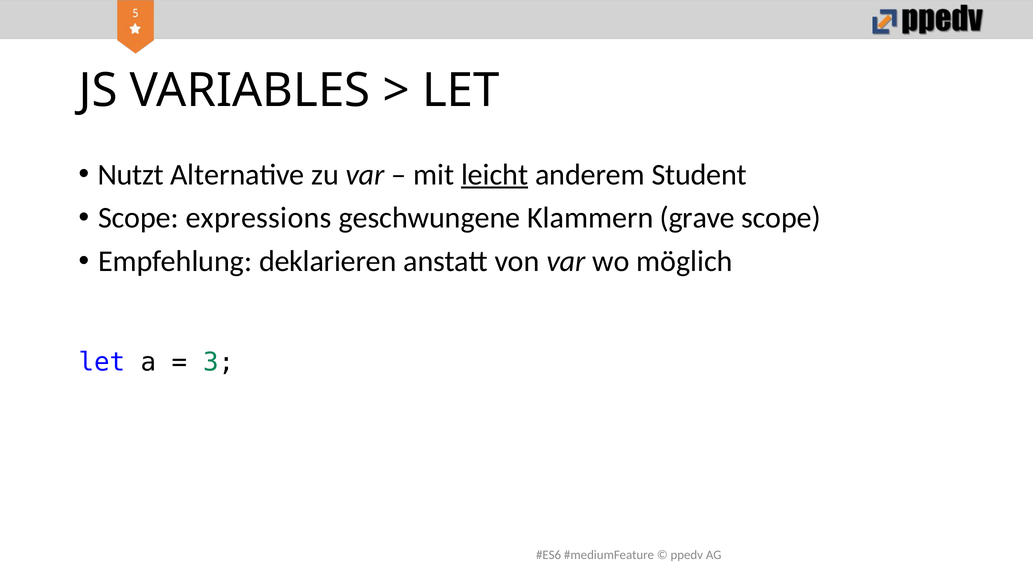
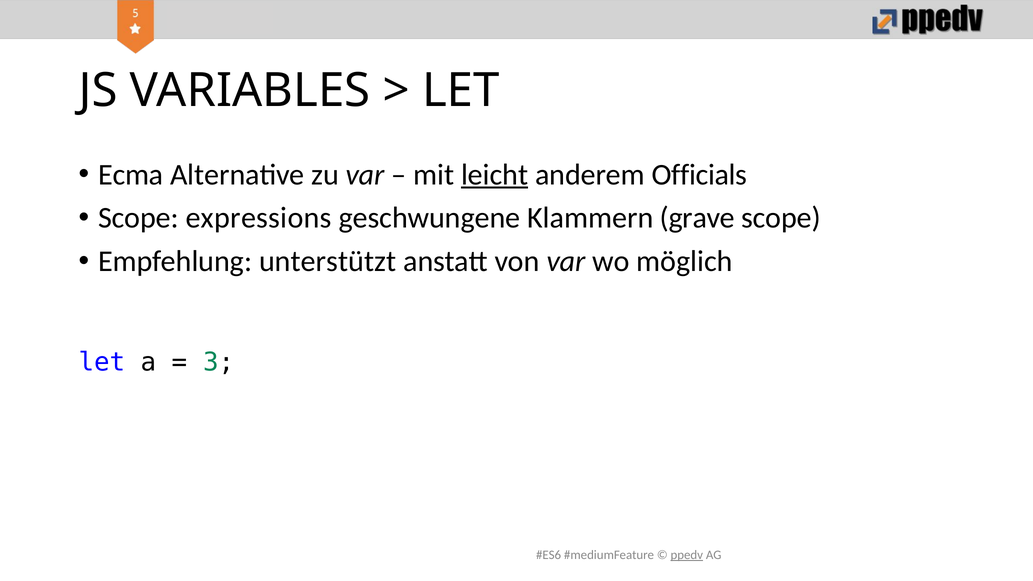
Nutzt: Nutzt -> Ecma (131, 175)
Student: Student -> Officials (699, 175)
deklarieren: deklarieren -> unterstützt (328, 261)
ppedv underline: none -> present (687, 555)
